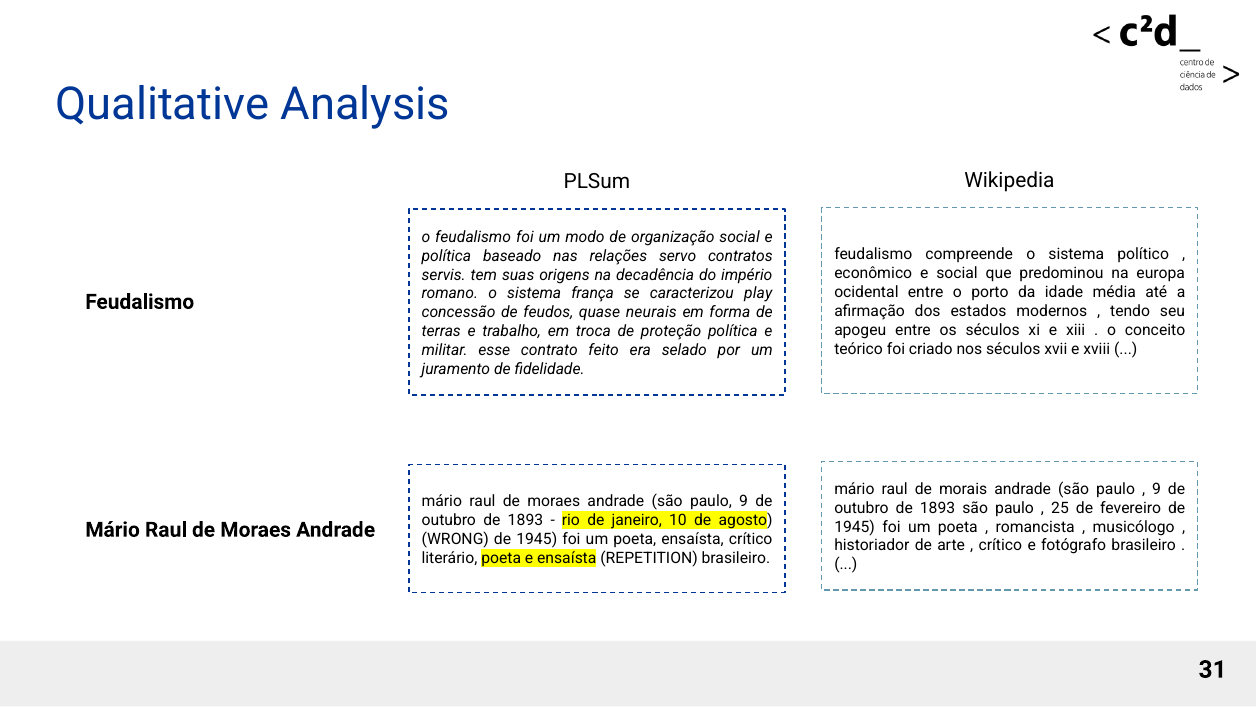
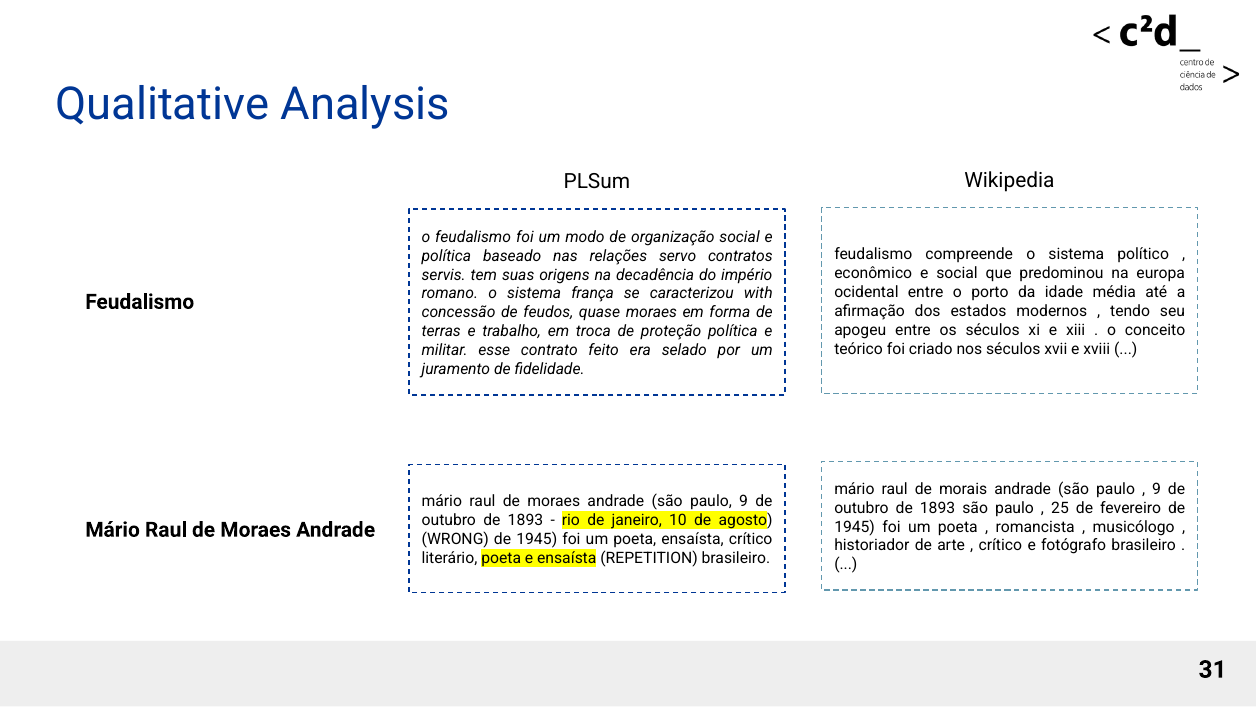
play: play -> with (758, 294)
quase neurais: neurais -> moraes (651, 312)
